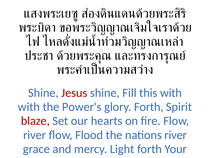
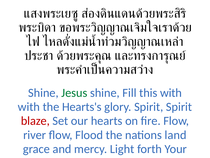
Jesus colour: red -> green (74, 93)
Power's: Power's -> Hearts's (82, 107)
glory Forth: Forth -> Spirit (149, 107)
nations river: river -> land (176, 135)
